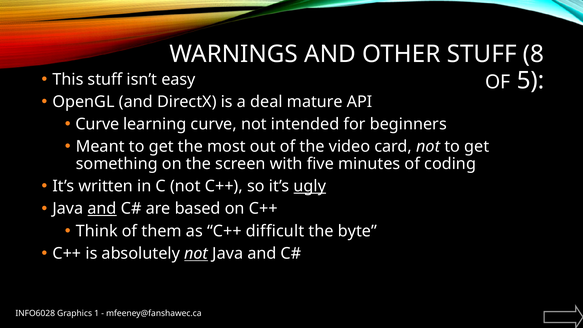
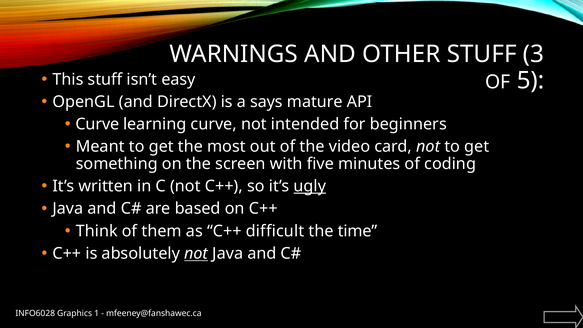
8: 8 -> 3 (534, 54)
deal: deal -> says (267, 102)
and underline: present -> none (102, 209)
byte: byte -> time (357, 231)
